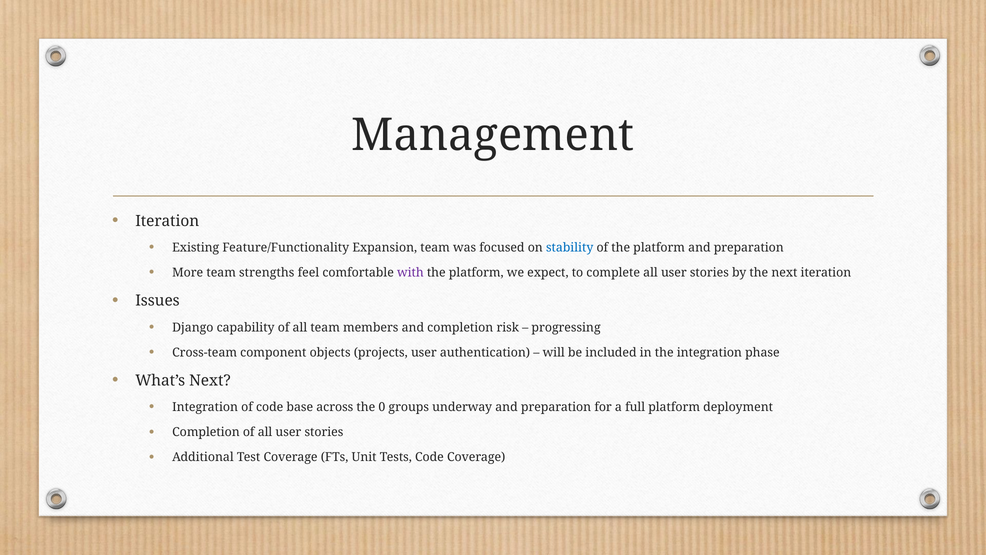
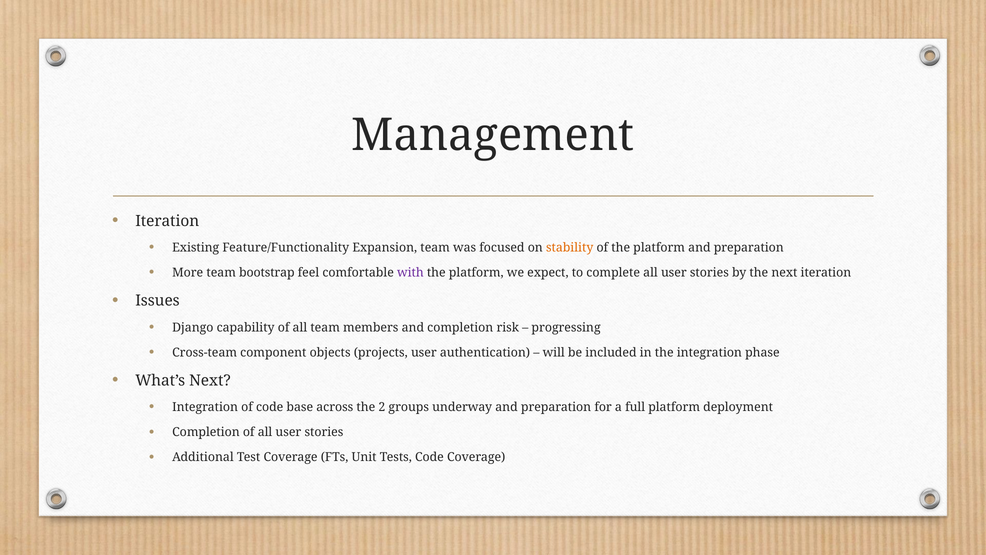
stability colour: blue -> orange (570, 248)
strengths: strengths -> bootstrap (267, 273)
0: 0 -> 2 (382, 407)
